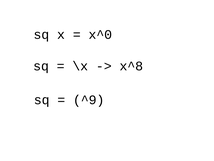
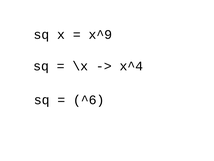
x^0: x^0 -> x^9 (100, 34)
x^8: x^8 -> x^4 (131, 66)
^9: ^9 -> ^6 (89, 100)
